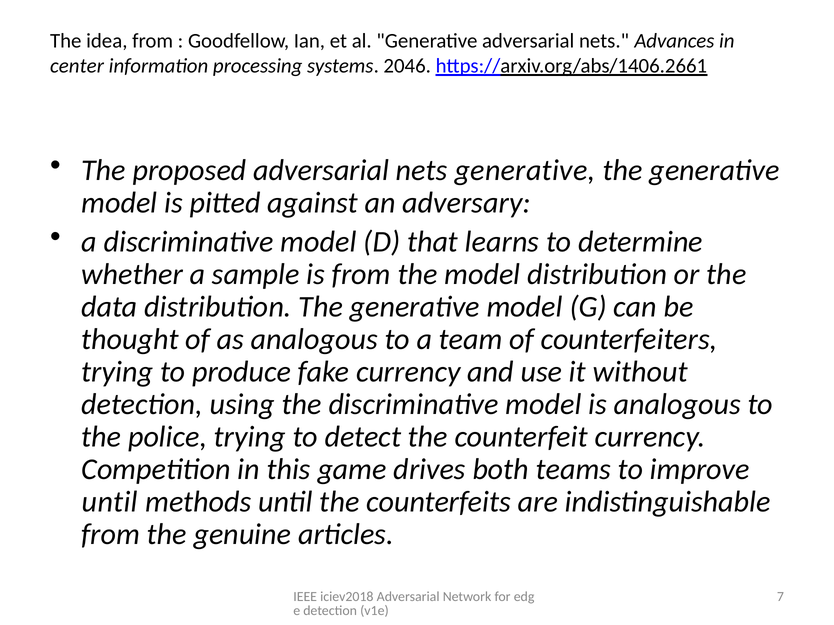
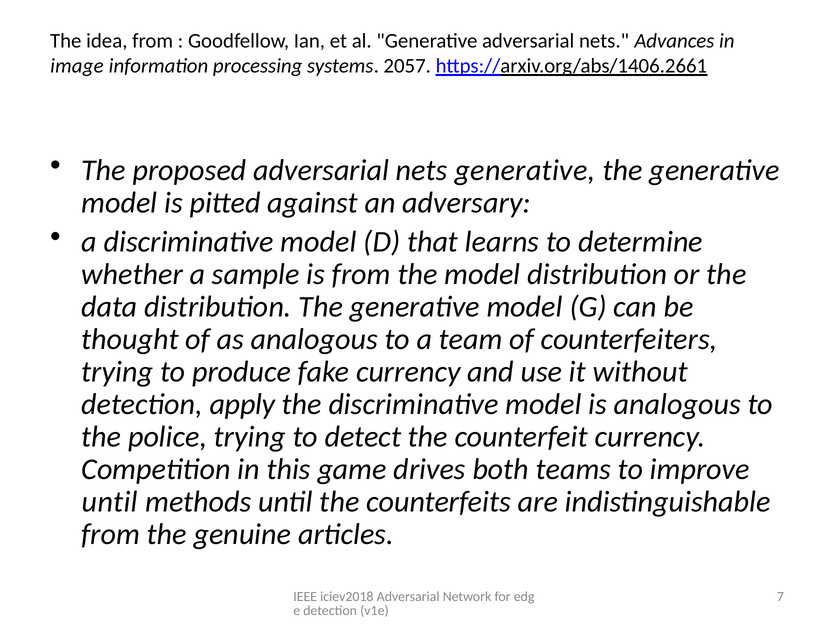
center: center -> image (77, 66)
2046: 2046 -> 2057 (407, 66)
using: using -> apply (242, 405)
